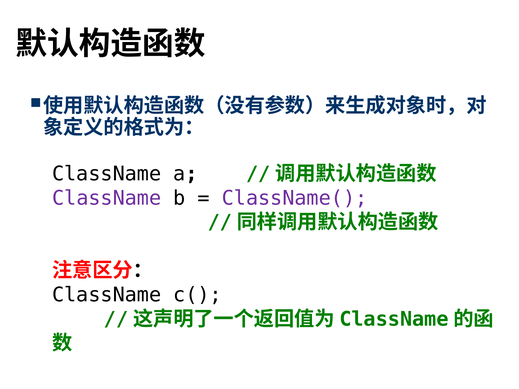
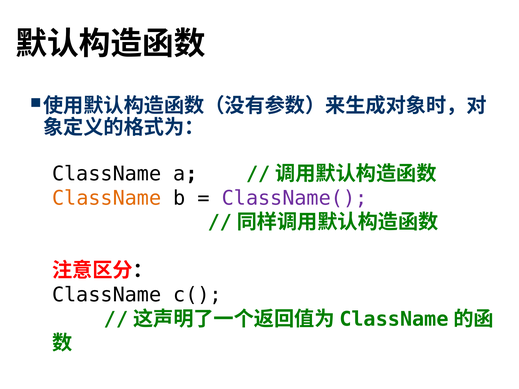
ClassName colour: purple -> orange (107, 198)
